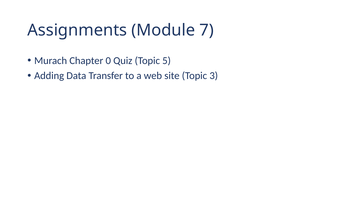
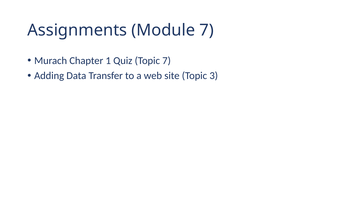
0: 0 -> 1 (108, 61)
Topic 5: 5 -> 7 (167, 61)
